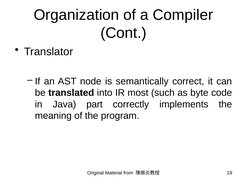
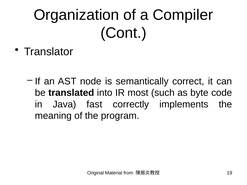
part: part -> fast (94, 104)
